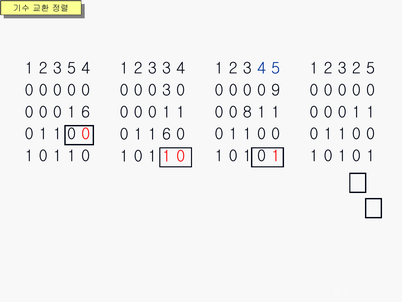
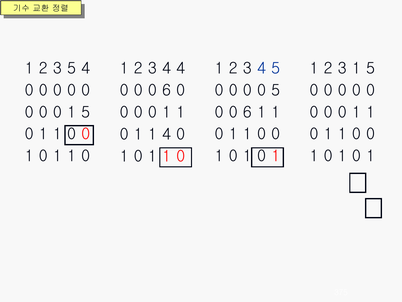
3 2: 2 -> 1 (356, 68)
3: 3 -> 4 (167, 68)
0 9: 9 -> 5 (276, 90)
0 0 0 3: 3 -> 6 (167, 90)
0 1 6: 6 -> 5 (86, 112)
8: 8 -> 6 (247, 112)
1 1 6: 6 -> 4 (167, 134)
